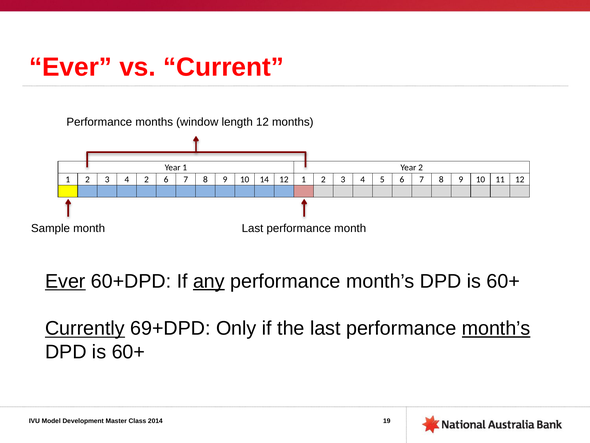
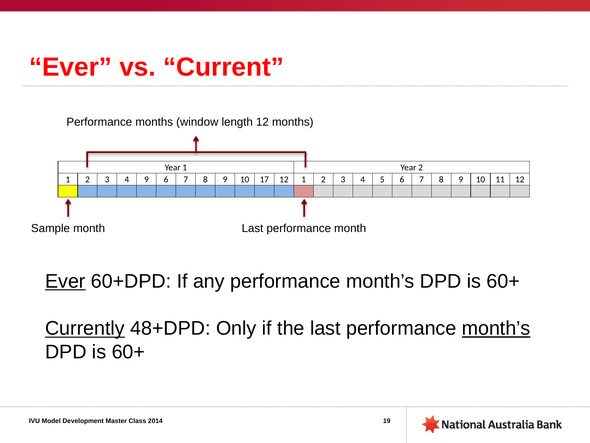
4 2: 2 -> 9 (146, 179)
14: 14 -> 17 (264, 179)
any underline: present -> none (209, 281)
69+DPD: 69+DPD -> 48+DPD (170, 328)
